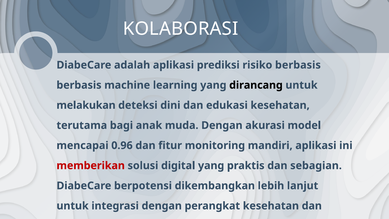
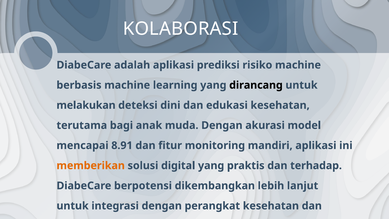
risiko berbasis: berbasis -> machine (298, 65)
0.96: 0.96 -> 8.91 (122, 145)
memberikan colour: red -> orange (91, 165)
sebagian: sebagian -> terhadap (316, 165)
